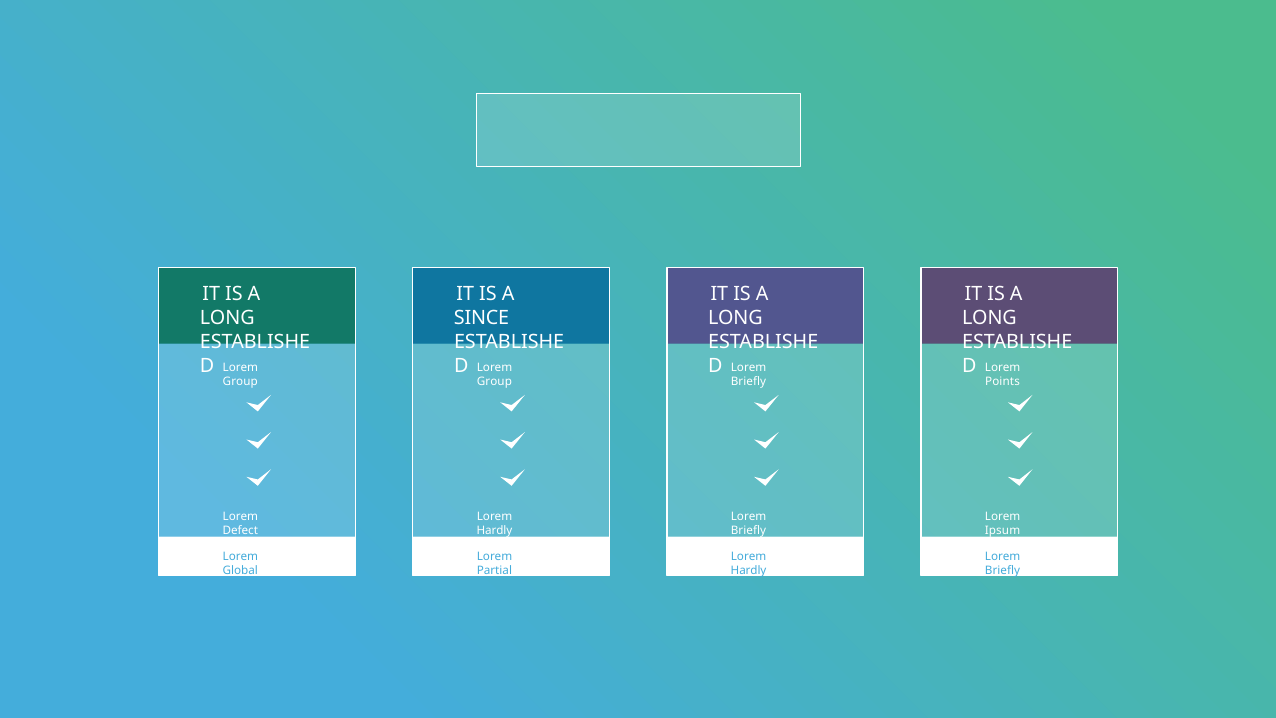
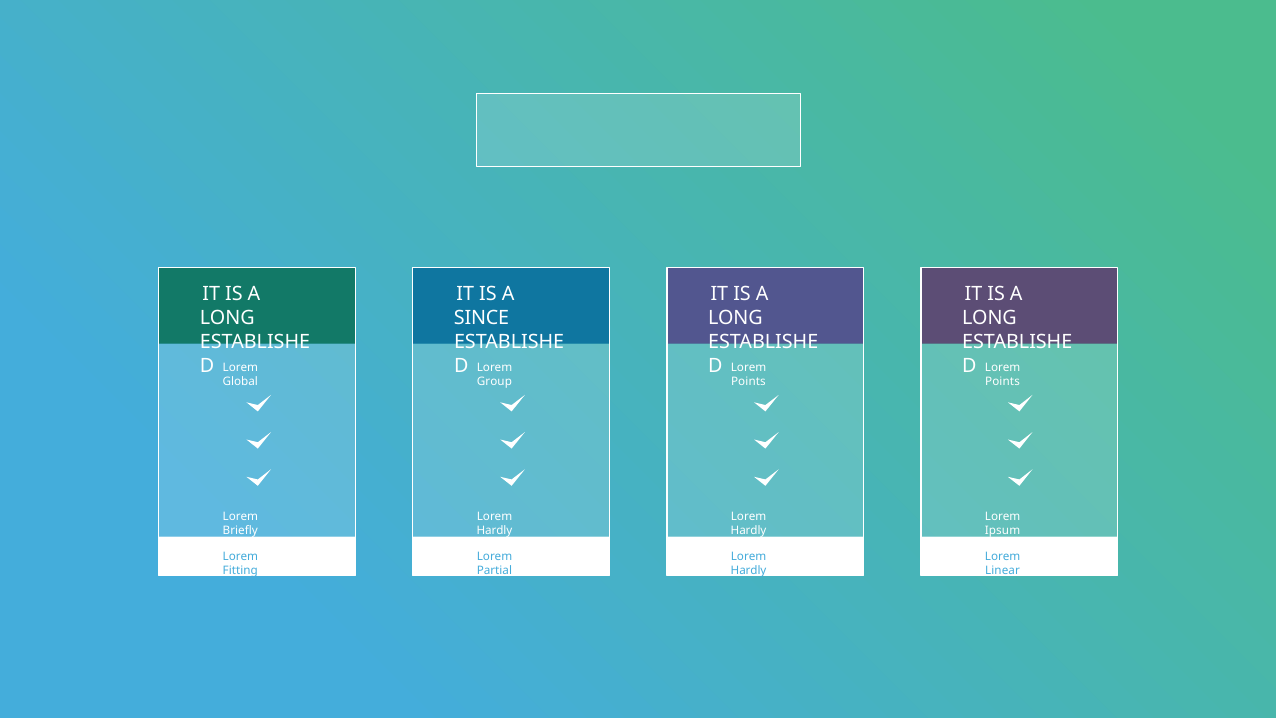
Group: Group -> Global (240, 381)
Briefly: Briefly -> Points (748, 381)
Defect: Defect -> Briefly (240, 530)
Briefly: Briefly -> Hardly (749, 530)
Global: Global -> Fitting (240, 570)
Briefly: Briefly -> Linear (1003, 570)
